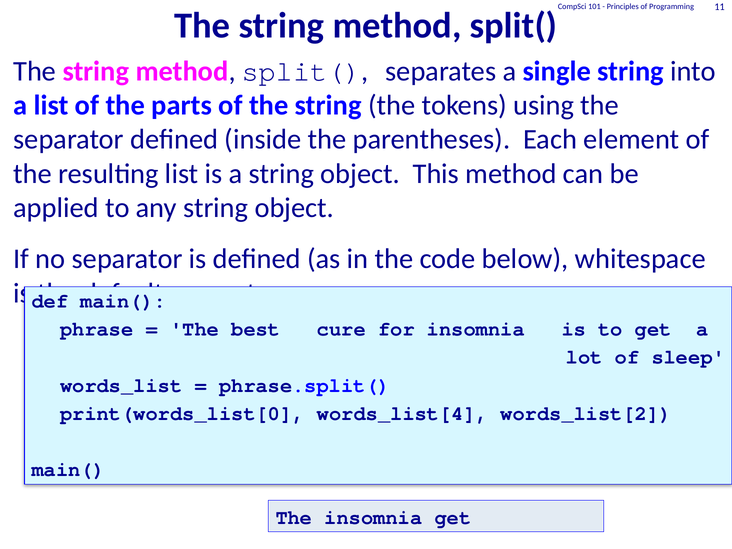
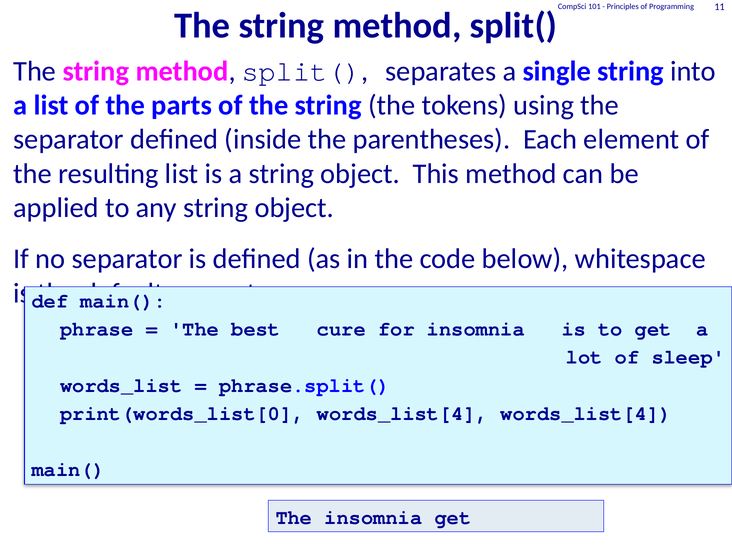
words_list[4 words_list[2: words_list[2 -> words_list[4 (586, 413)
